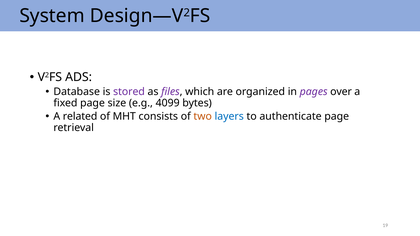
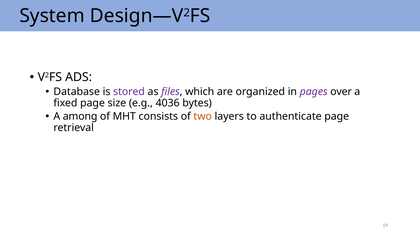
4099: 4099 -> 4036 (168, 103)
related: related -> among (80, 117)
layers colour: blue -> black (229, 117)
